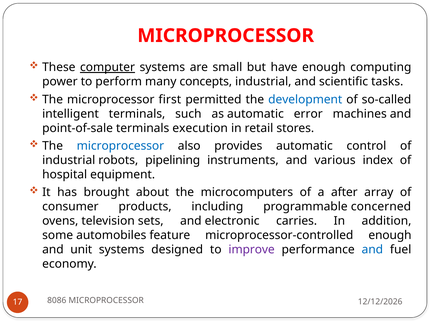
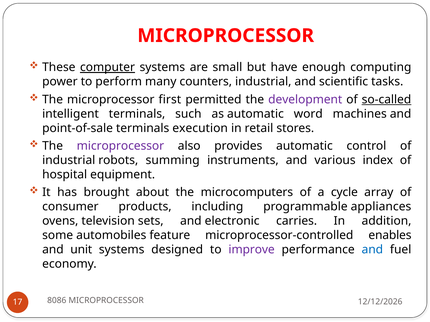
concepts: concepts -> counters (206, 82)
development colour: blue -> purple (305, 100)
so-called underline: none -> present (386, 100)
error: error -> word (308, 114)
microprocessor colour: blue -> purple (120, 146)
pipelining: pipelining -> summing (173, 160)
after: after -> cycle (344, 193)
concerned: concerned -> appliances (381, 207)
microprocessor-controlled enough: enough -> enables (390, 236)
